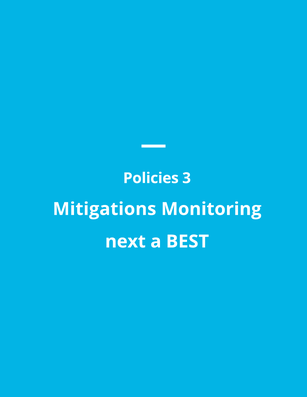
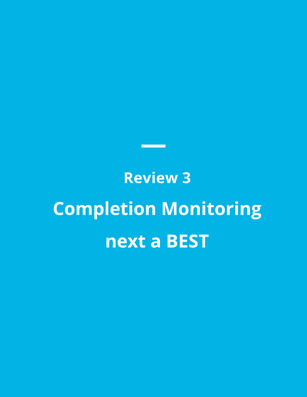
Policies: Policies -> Review (151, 178)
Mitigations: Mitigations -> Completion (105, 209)
